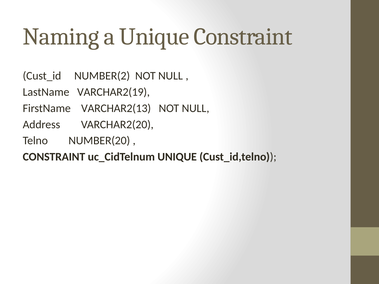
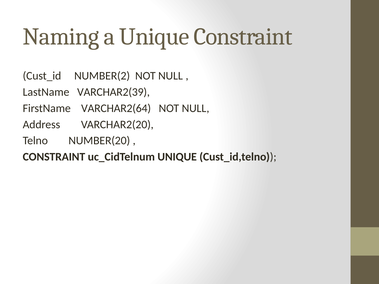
VARCHAR2(19: VARCHAR2(19 -> VARCHAR2(39 (113, 92)
VARCHAR2(13: VARCHAR2(13 -> VARCHAR2(64 (116, 108)
